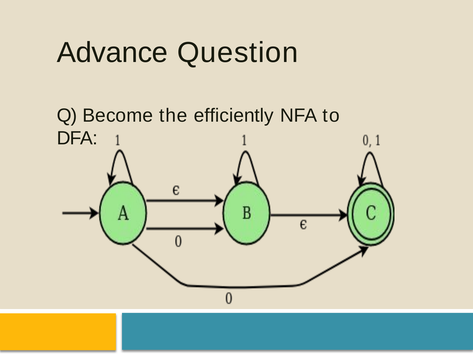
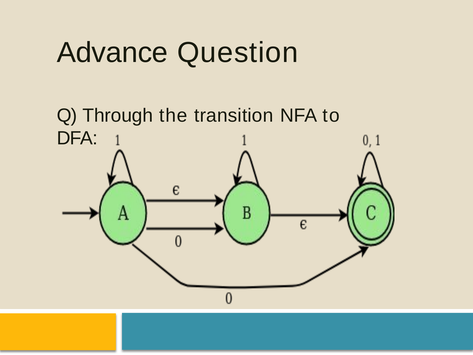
Become: Become -> Through (118, 115)
efﬁciently: efﬁciently -> transition (234, 115)
